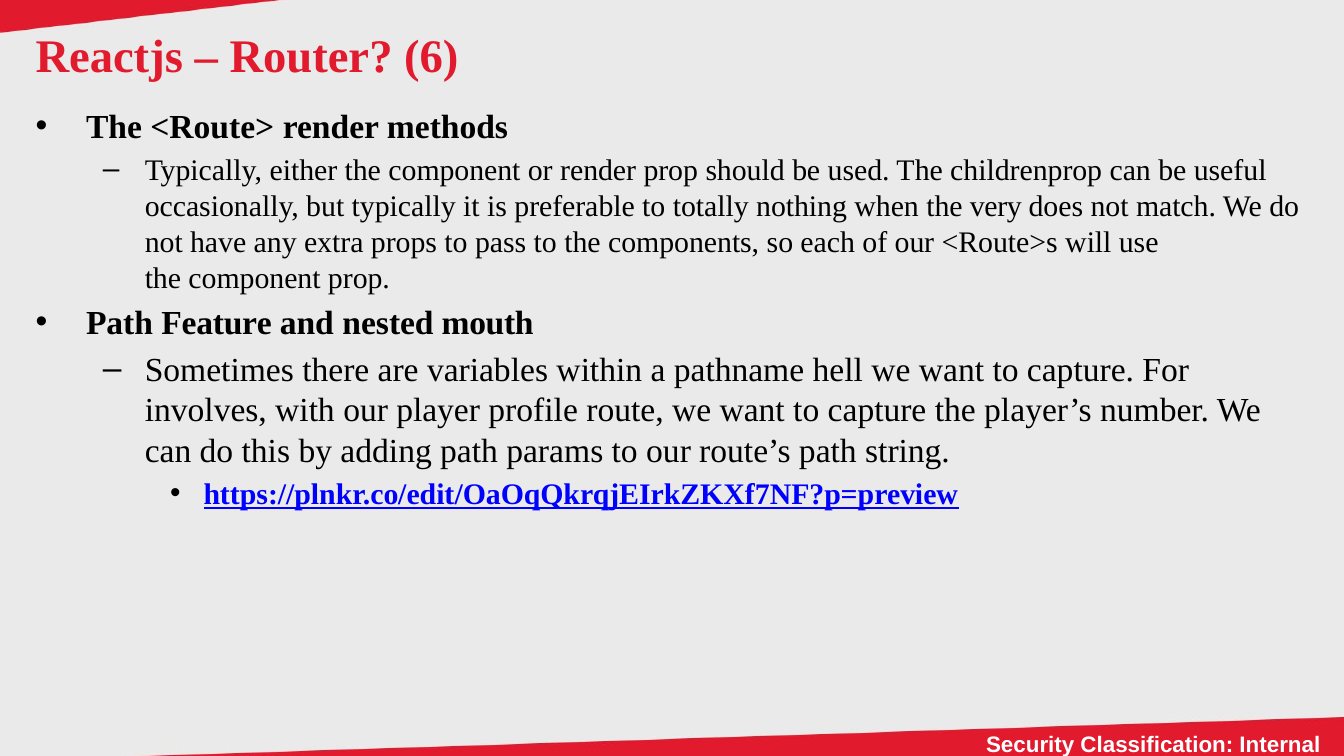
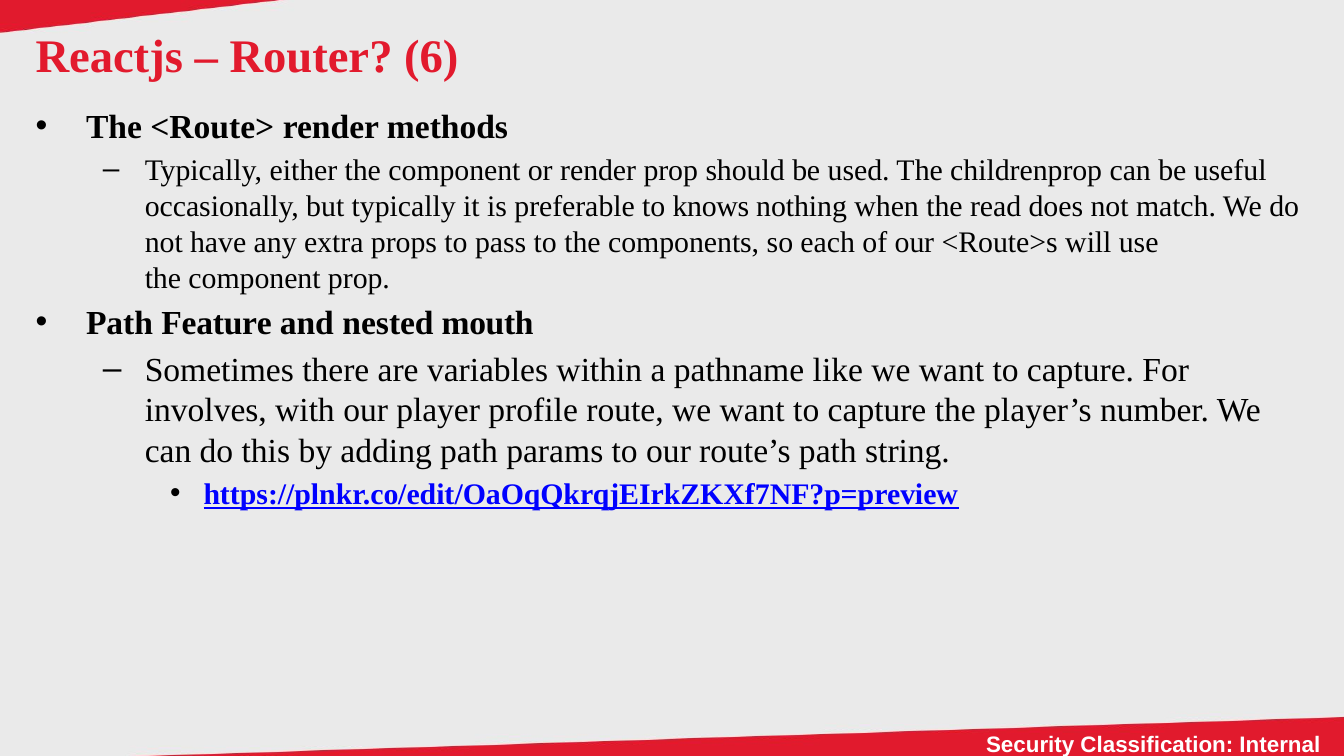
totally: totally -> knows (711, 207)
very: very -> read (996, 207)
hell: hell -> like (838, 370)
